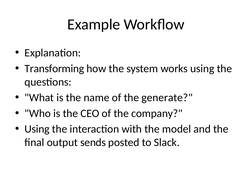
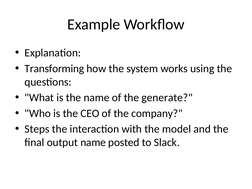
Using: Using -> Steps (37, 129)
output sends: sends -> name (93, 142)
